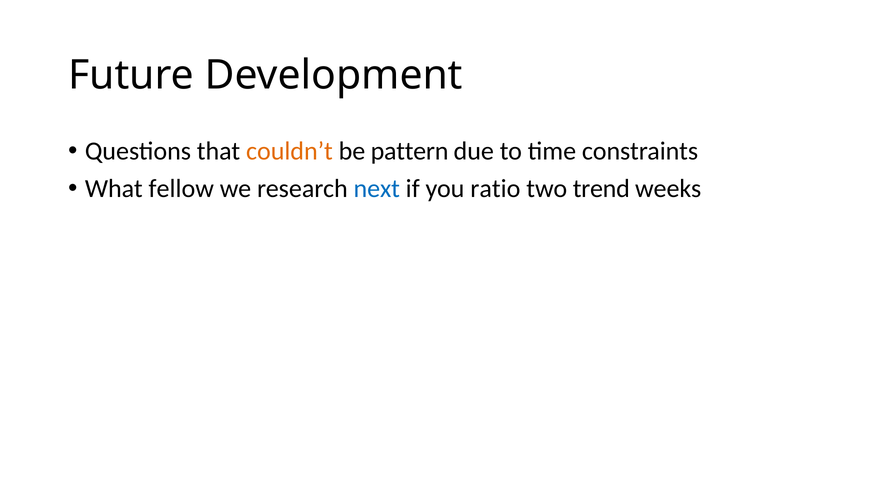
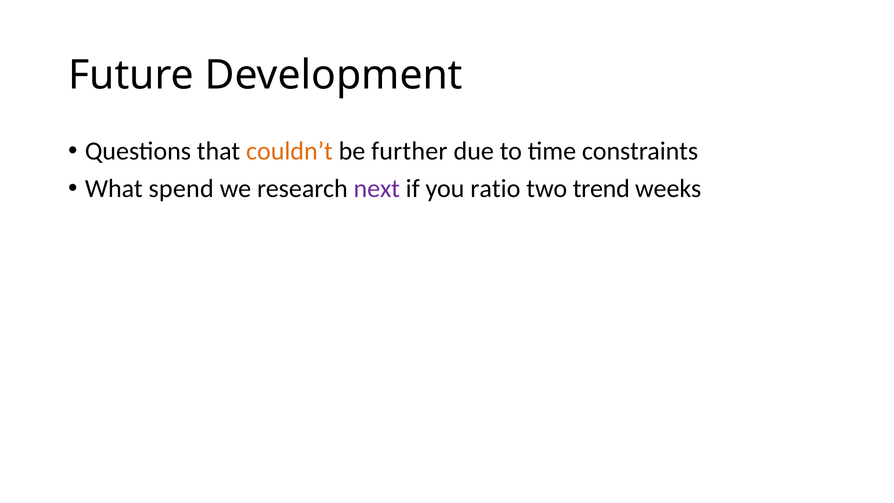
pattern: pattern -> further (409, 151)
fellow: fellow -> spend (181, 189)
next colour: blue -> purple (377, 189)
